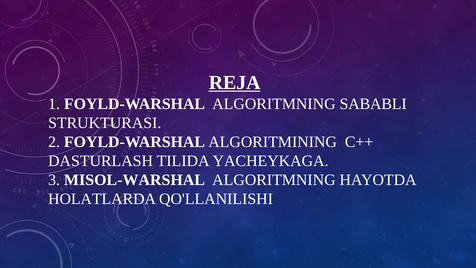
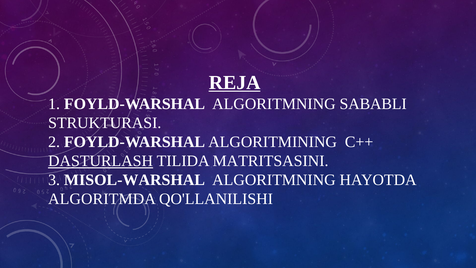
DASTURLASH underline: none -> present (101, 161)
YACHEYKAGA: YACHEYKAGA -> MATRITSASINI (271, 161)
HOLATLARDA: HOLATLARDA -> ALGORITMDA (102, 199)
